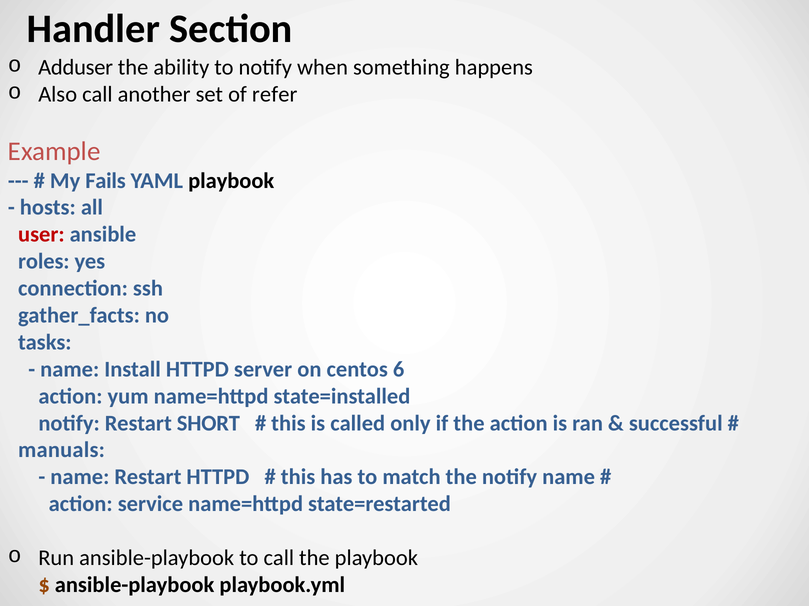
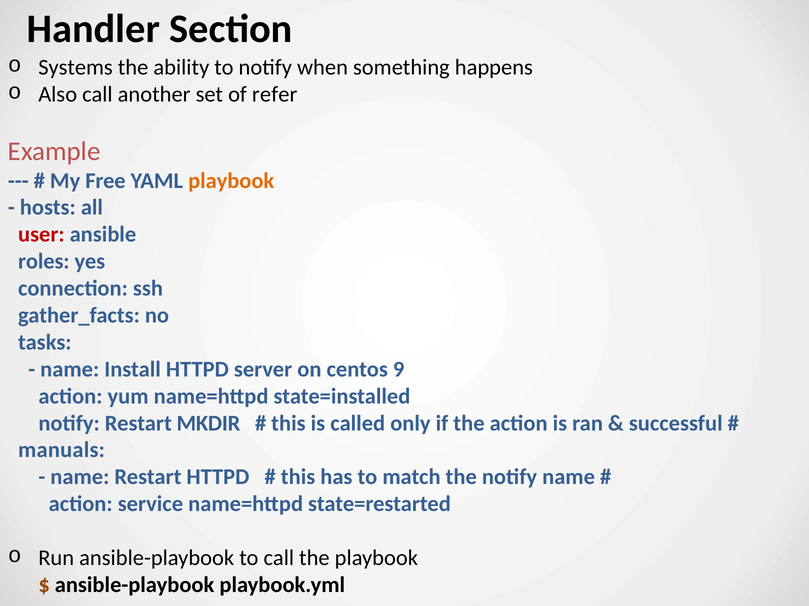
Adduser: Adduser -> Systems (76, 68)
Fails: Fails -> Free (105, 181)
playbook colour: black -> orange (231, 181)
6: 6 -> 9 (399, 370)
SHORT: SHORT -> MKDIR (208, 424)
